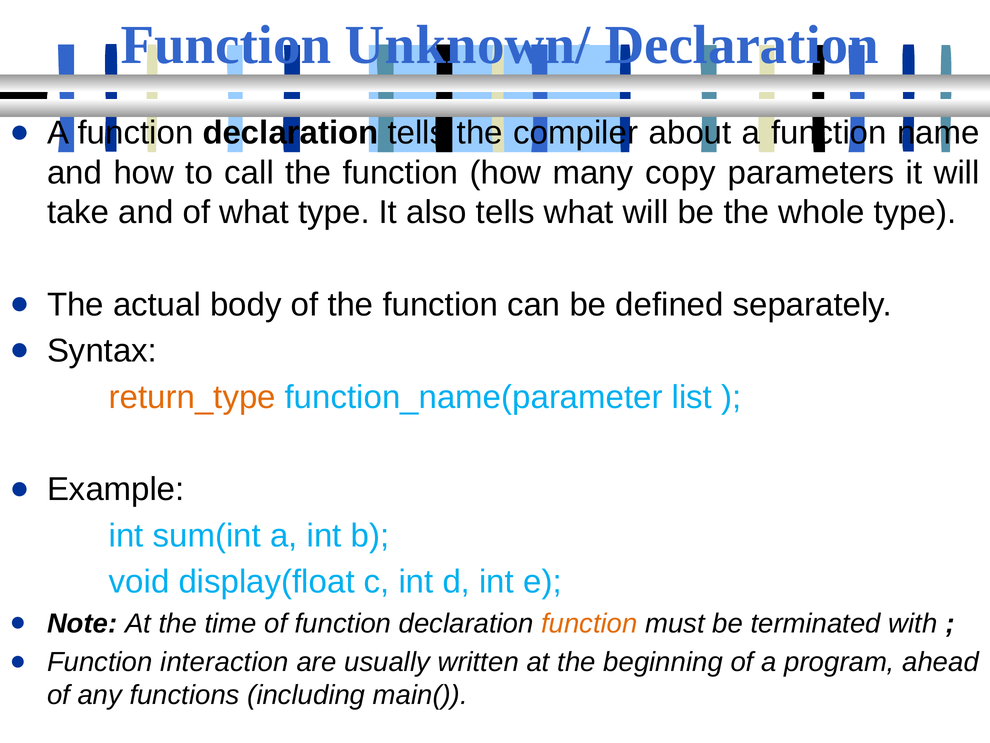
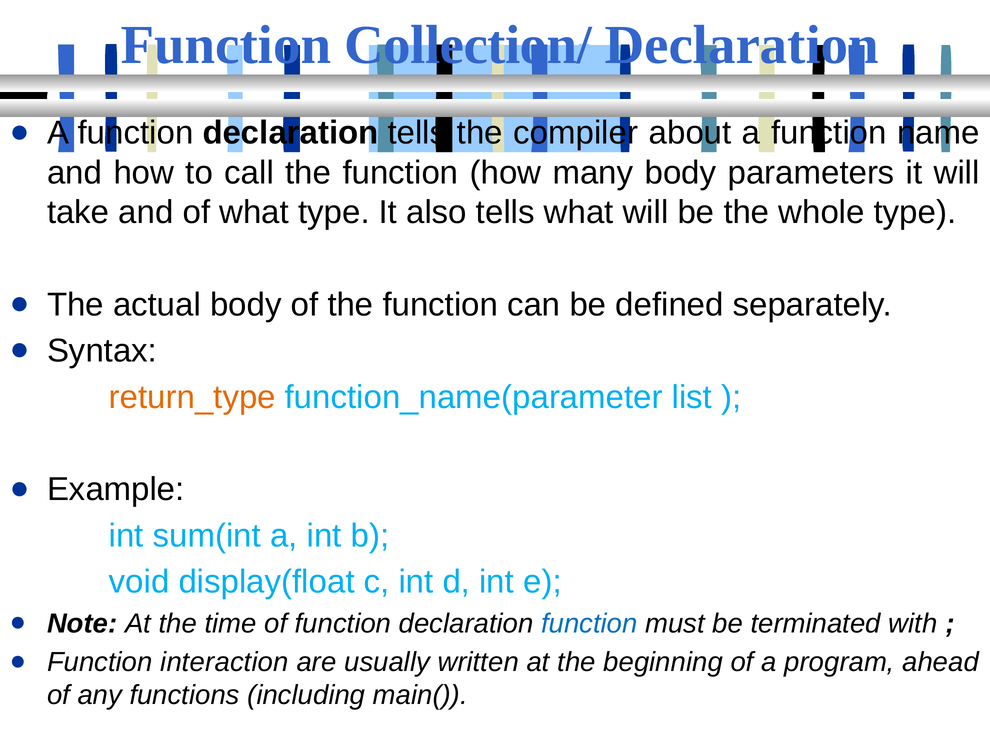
Unknown/: Unknown/ -> Collection/ (468, 45)
many copy: copy -> body (681, 173)
function colour: orange -> blue (589, 623)
